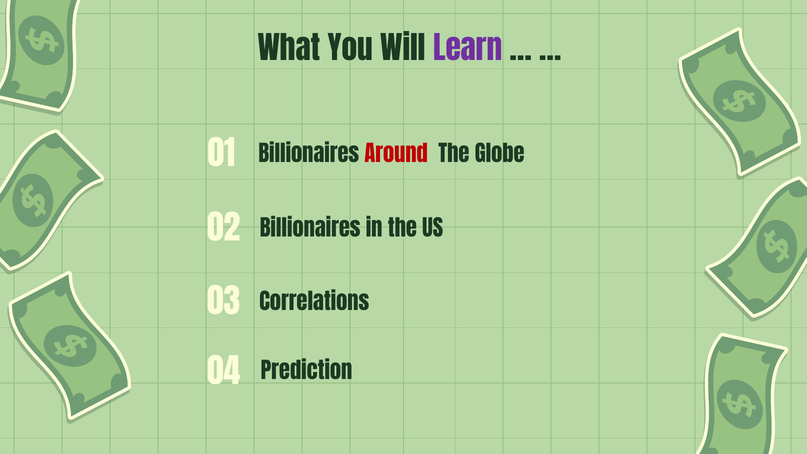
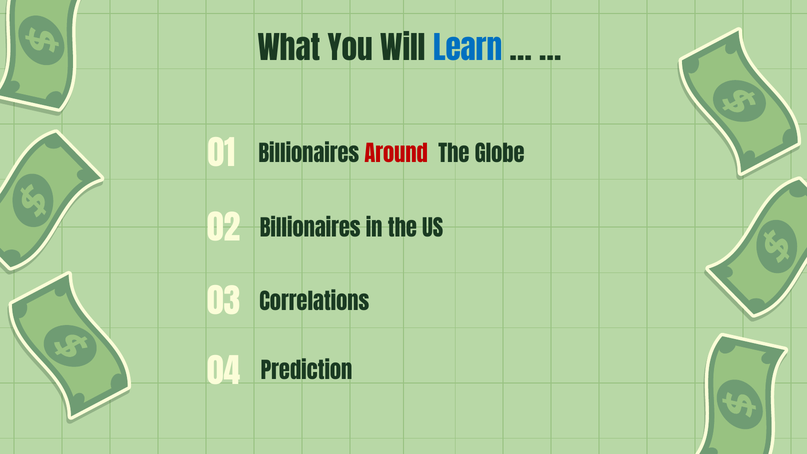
Learn colour: purple -> blue (468, 50)
